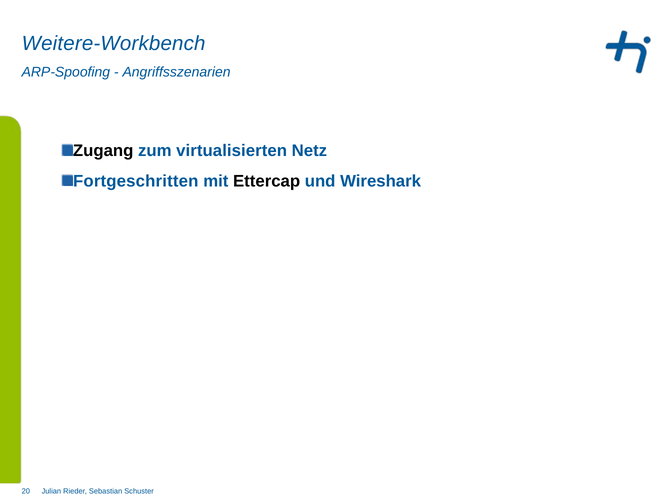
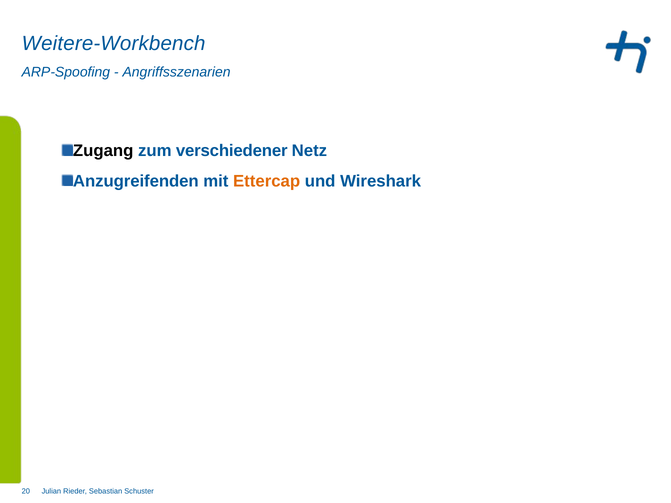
virtualisierten: virtualisierten -> verschiedener (232, 151)
Fortgeschritten: Fortgeschritten -> Anzugreifenden (136, 181)
Ettercap colour: black -> orange (267, 181)
